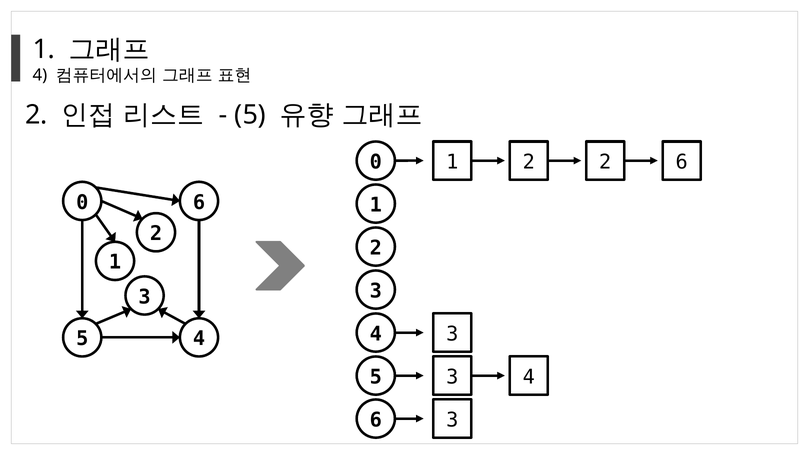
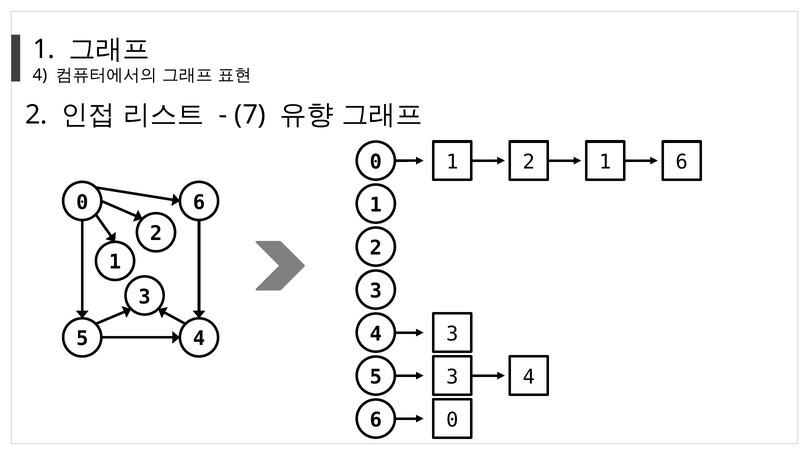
5: 5 -> 7 (250, 115)
2 2: 2 -> 1 (605, 162)
3: 3 -> 0 (452, 420)
